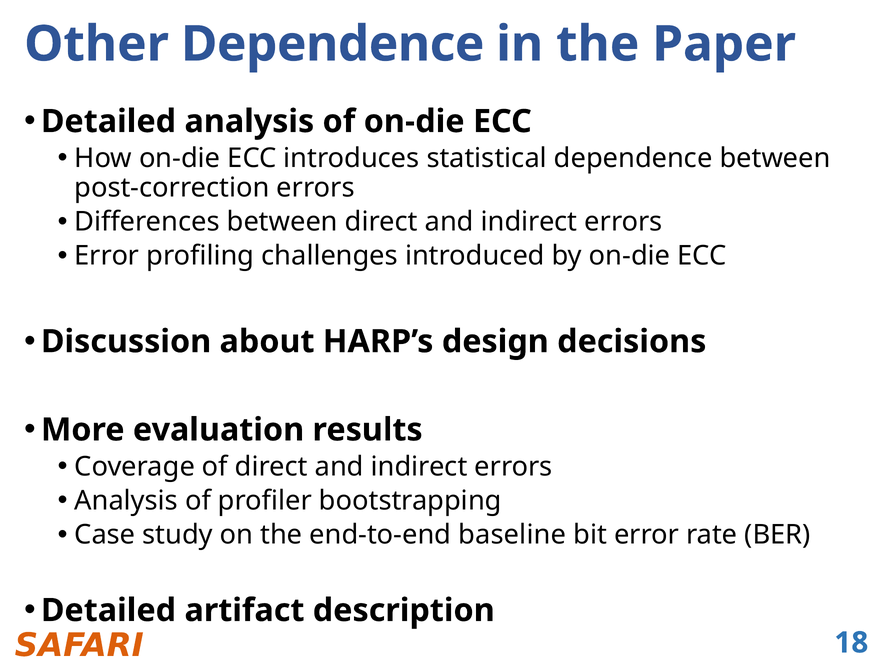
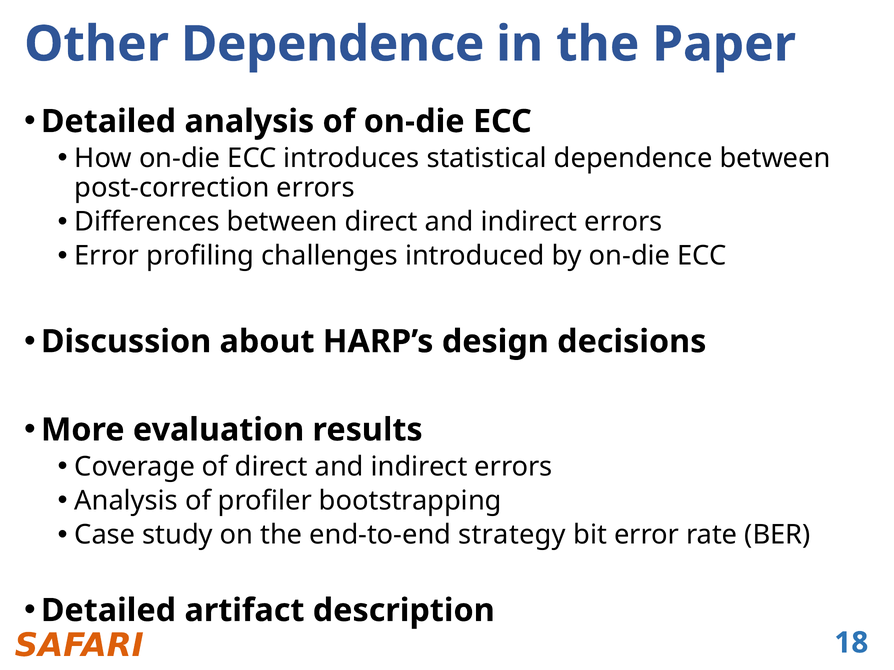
baseline: baseline -> strategy (512, 535)
